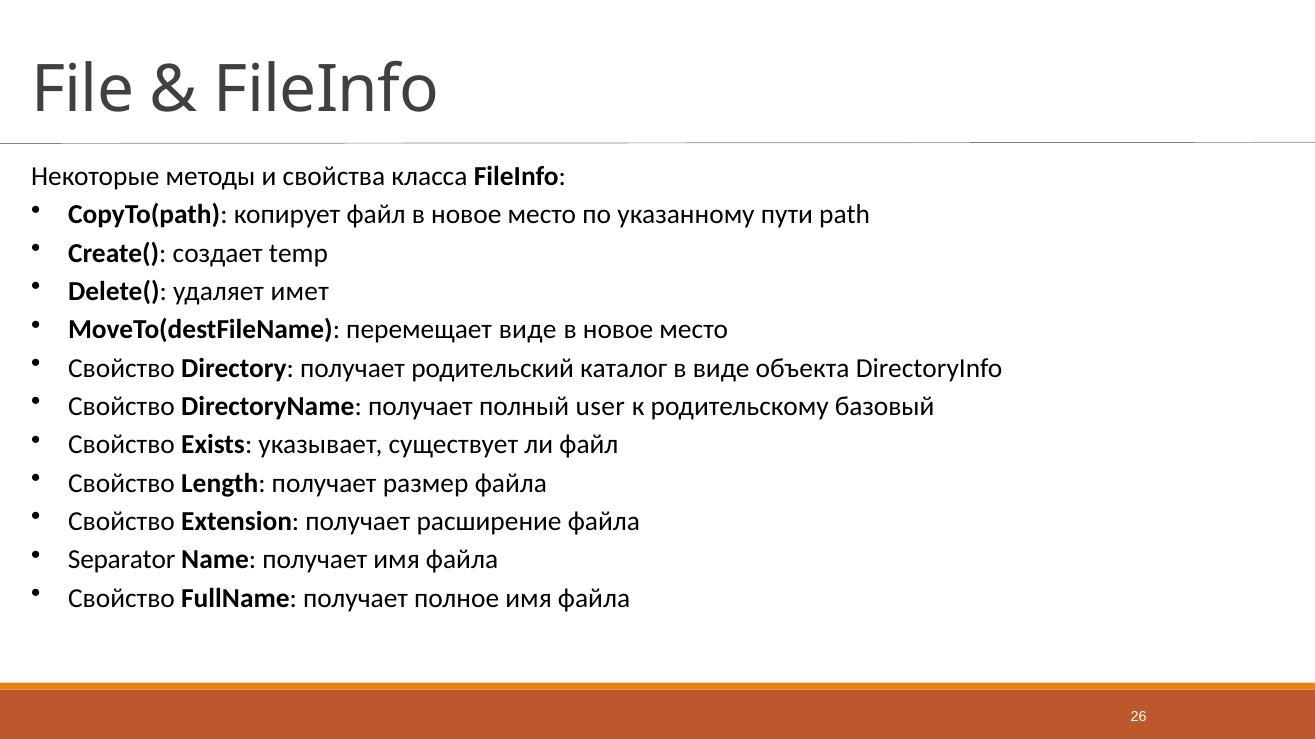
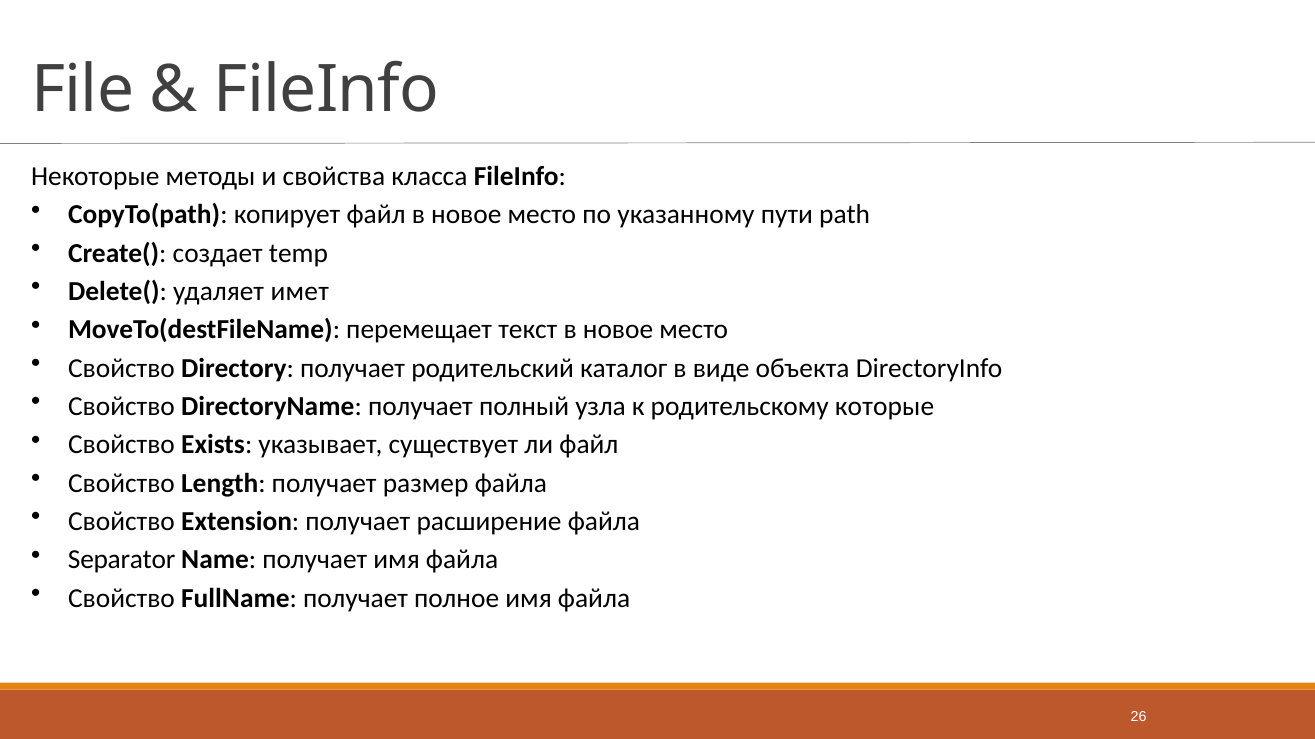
перемещает виде: виде -> текст (528, 330)
user: user -> узла (601, 407)
базовый: базовый -> которые (885, 407)
